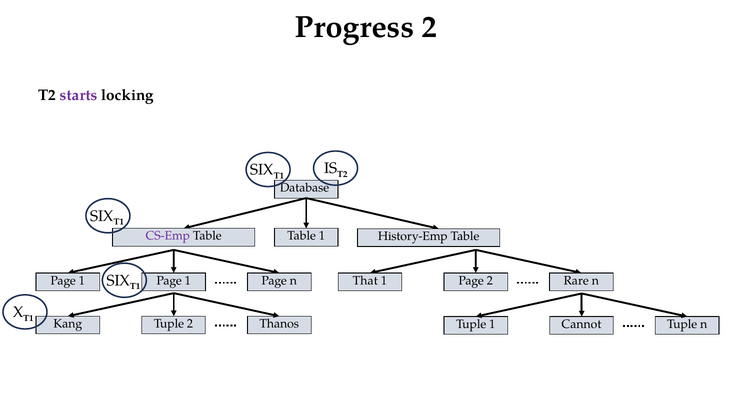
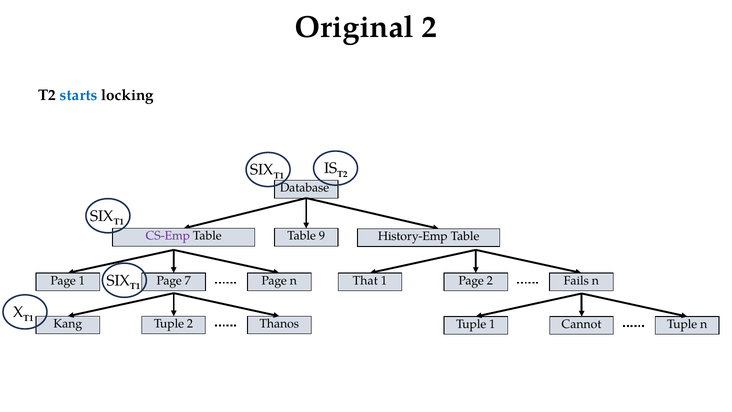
Progress: Progress -> Original (355, 27)
starts colour: purple -> blue (79, 95)
Table 1: 1 -> 9 (322, 236)
Page 1 Page 1: 1 -> 7 (188, 280)
Rare: Rare -> Fails (576, 280)
